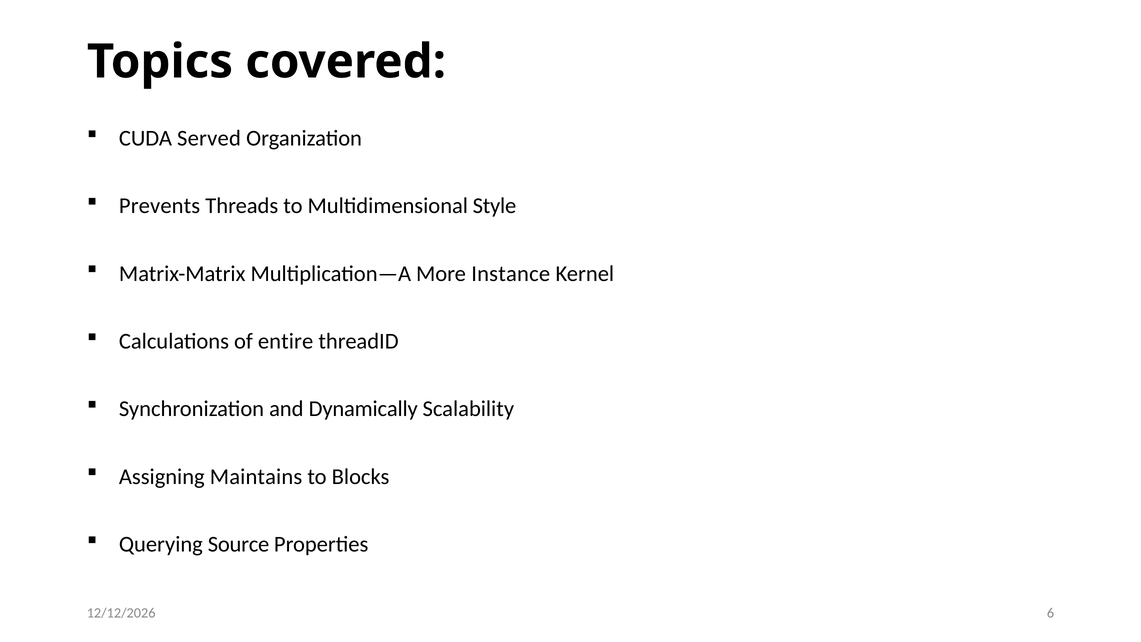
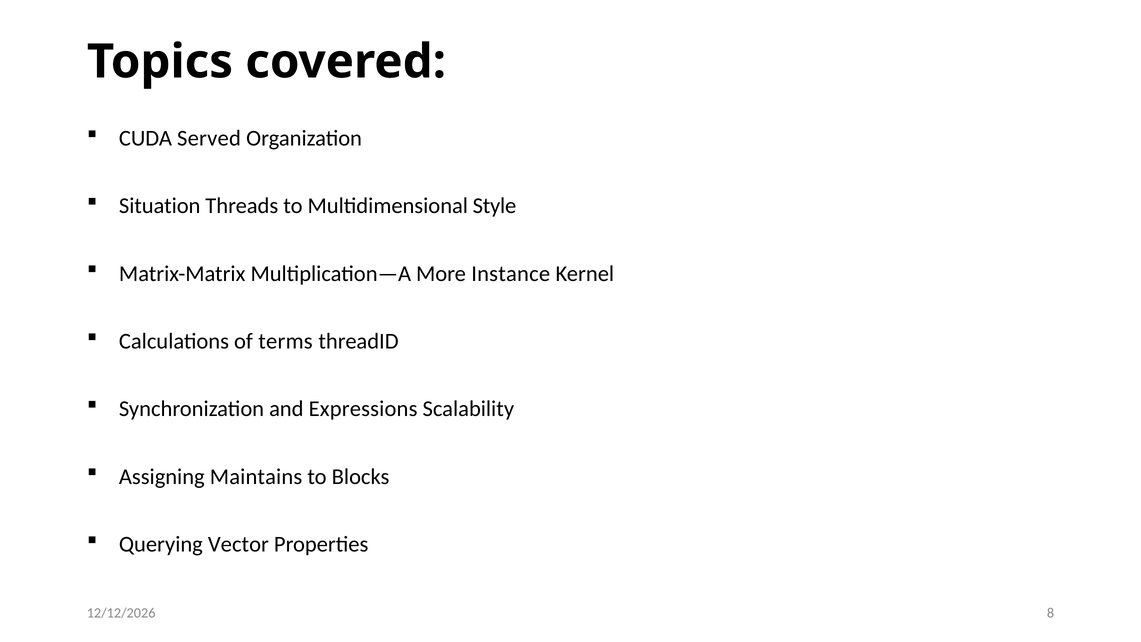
Prevents: Prevents -> Situation (160, 206)
entire: entire -> terms (286, 341)
Dynamically: Dynamically -> Expressions (363, 409)
Source: Source -> Vector (238, 544)
6: 6 -> 8 (1051, 613)
